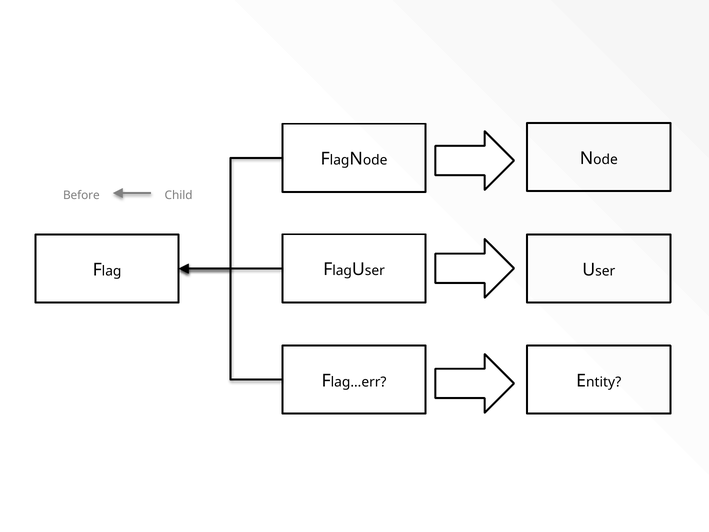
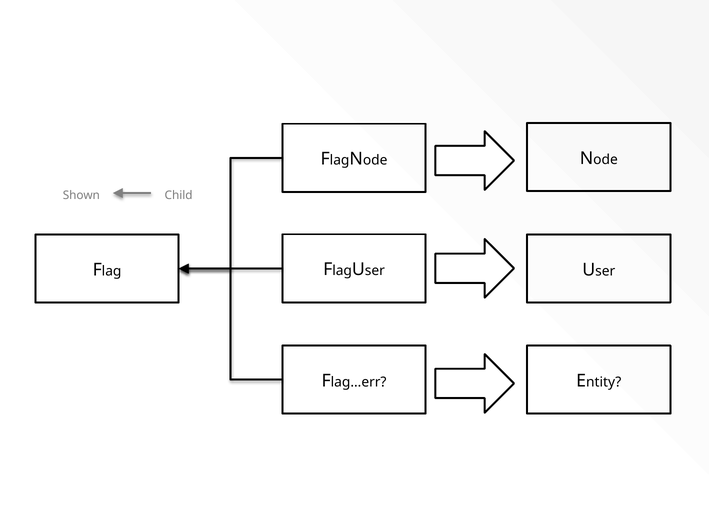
Before: Before -> Shown (81, 195)
